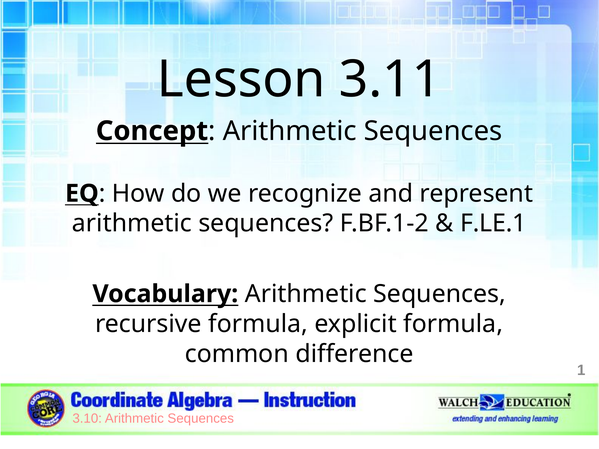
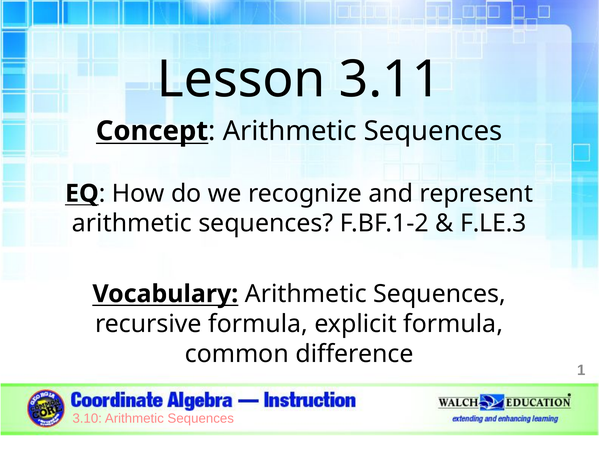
F.LE.1: F.LE.1 -> F.LE.3 (493, 224)
